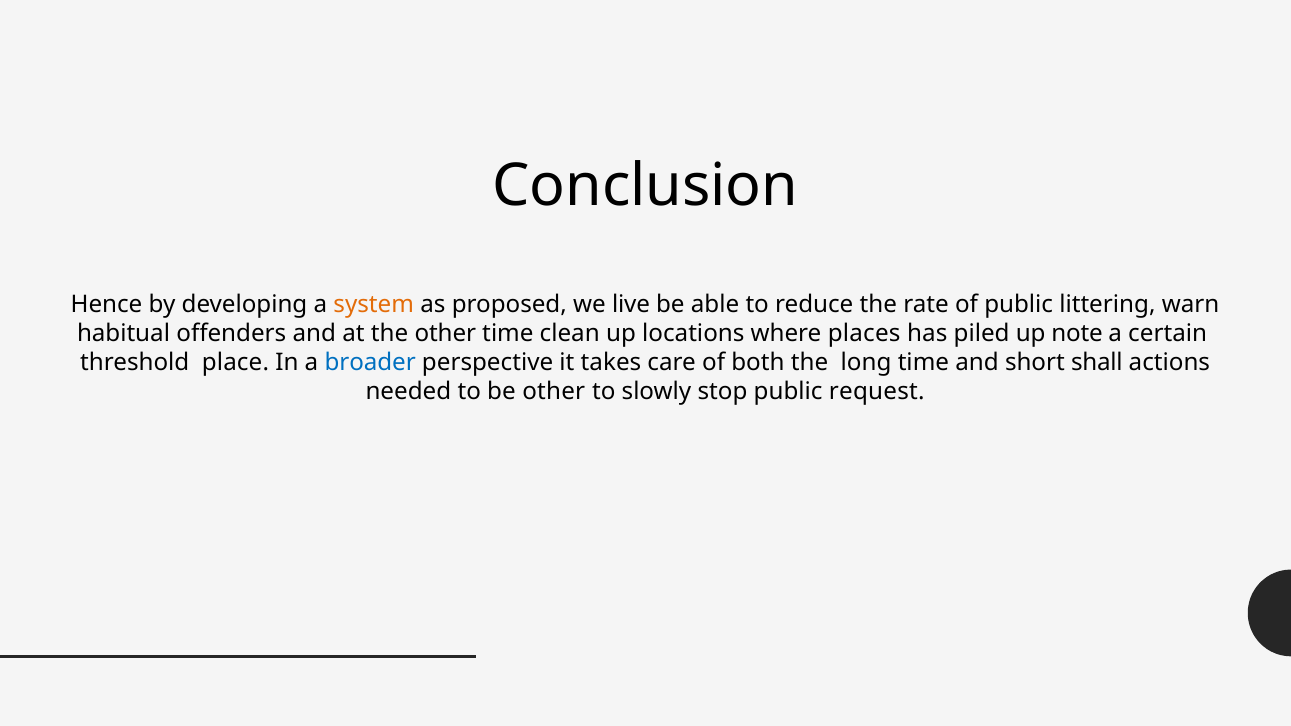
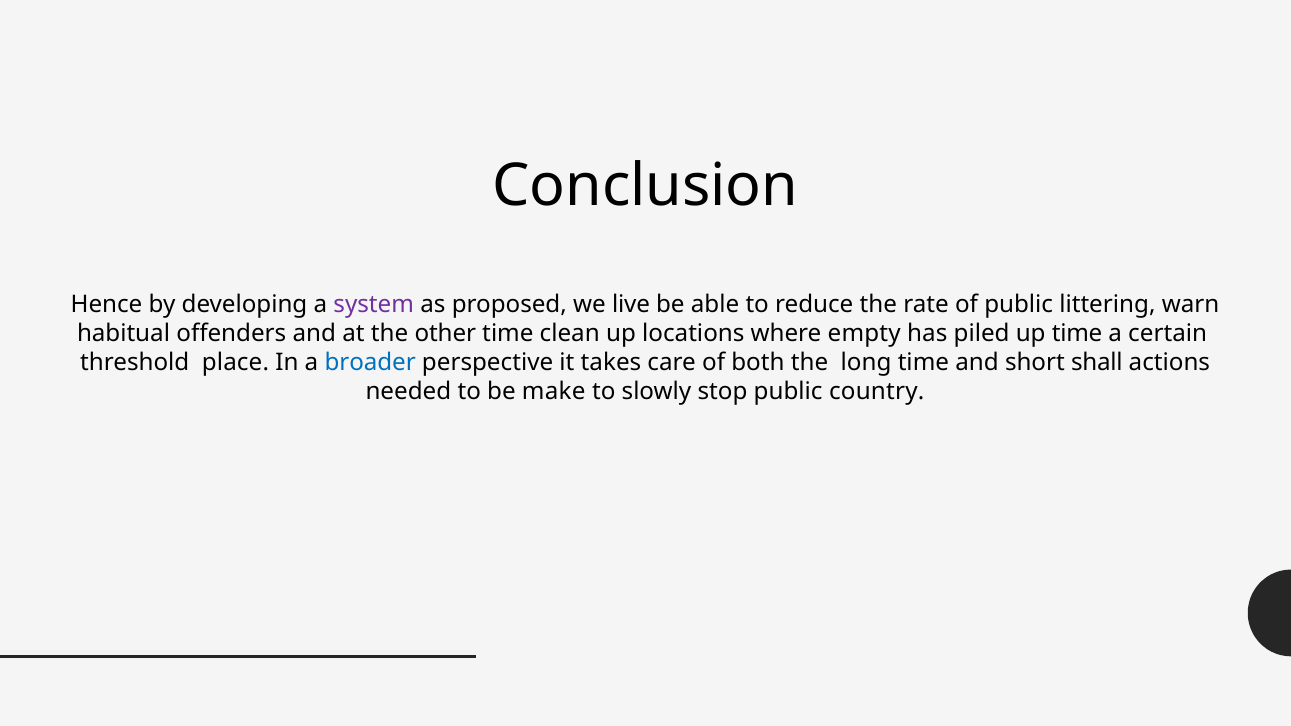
system colour: orange -> purple (374, 305)
places: places -> empty (864, 334)
up note: note -> time (1077, 334)
be other: other -> make (554, 392)
request: request -> country (877, 392)
